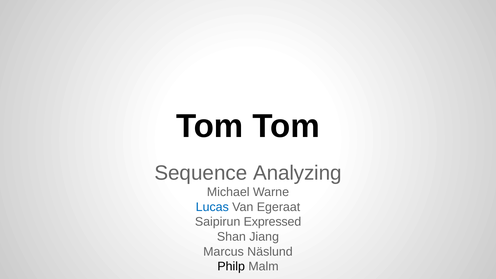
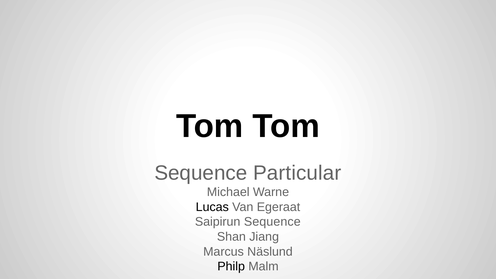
Analyzing: Analyzing -> Particular (297, 173)
Lucas colour: blue -> black (212, 207)
Saipirun Expressed: Expressed -> Sequence (272, 222)
